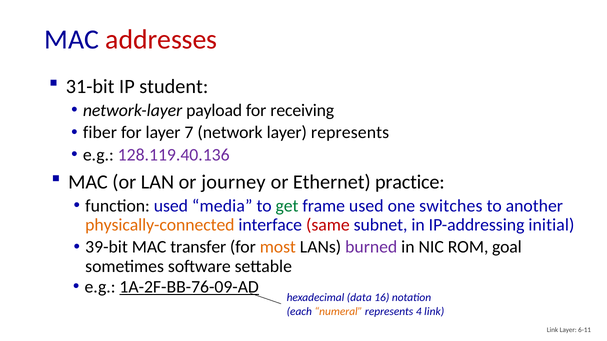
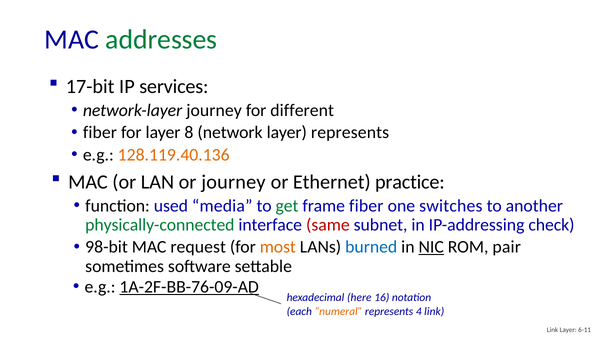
addresses colour: red -> green (161, 39)
31-bit: 31-bit -> 17-bit (90, 87)
student: student -> services (174, 87)
network-layer payload: payload -> journey (214, 110)
receiving: receiving -> different (302, 110)
7: 7 -> 8 (189, 133)
128.119.40.136 colour: purple -> orange (174, 155)
frame used: used -> fiber (366, 206)
physically-connected colour: orange -> green (160, 225)
initial: initial -> check (552, 225)
39-bit: 39-bit -> 98-bit (107, 247)
transfer: transfer -> request (198, 247)
burned colour: purple -> blue (371, 247)
NIC underline: none -> present (431, 247)
goal: goal -> pair (507, 247)
data: data -> here (359, 298)
